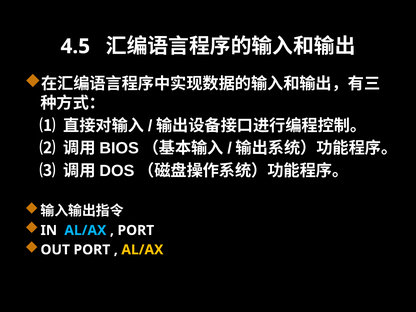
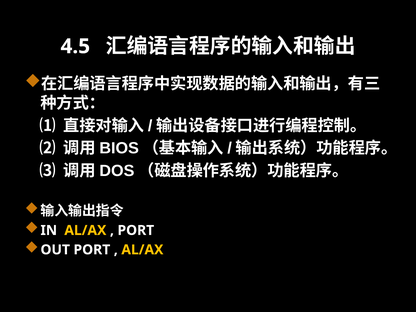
AL/AX colour: light blue -> yellow (85, 230)
